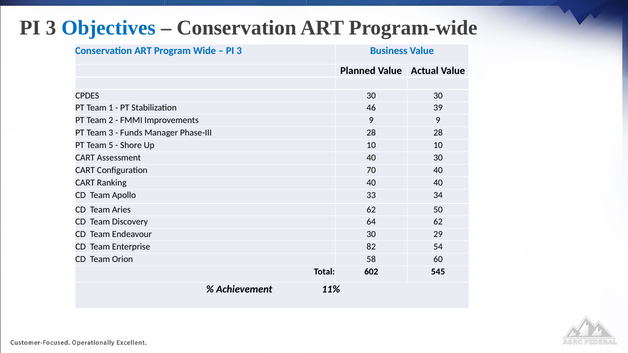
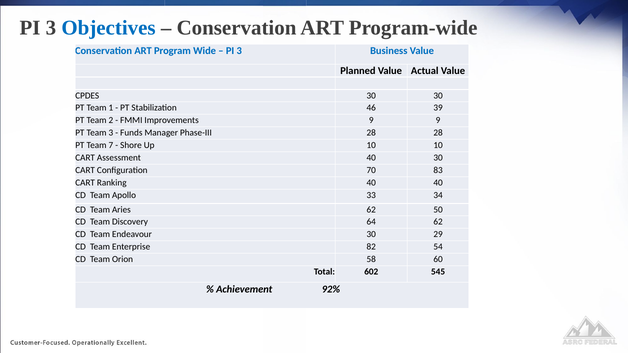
5: 5 -> 7 (111, 145)
70 40: 40 -> 83 (438, 170)
11%: 11% -> 92% (331, 289)
